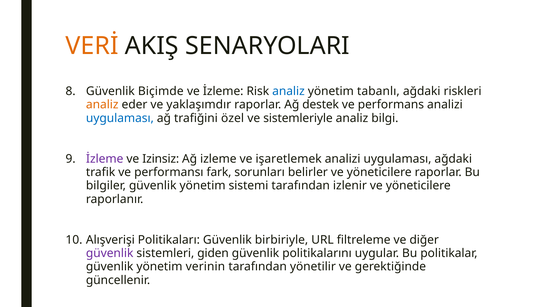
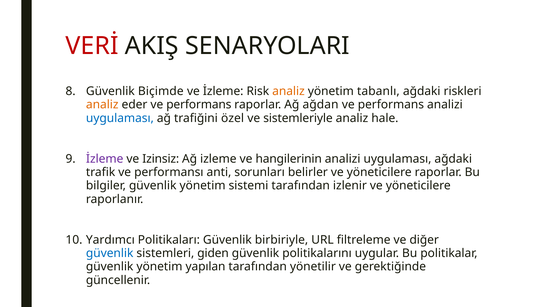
VERİ colour: orange -> red (92, 46)
analiz colour: blue -> orange (288, 91)
eder ve yaklaşımdır: yaklaşımdır -> performans (199, 105)
destek: destek -> ağdan (321, 105)
bilgi: bilgi -> hale (385, 118)
işaretlemek: işaretlemek -> hangilerinin (289, 159)
fark: fark -> anti (219, 172)
Alışverişi: Alışverişi -> Yardımcı (110, 240)
güvenlik colour: purple -> blue (110, 253)
verinin: verinin -> yapılan (206, 267)
